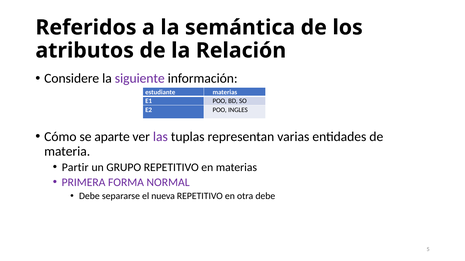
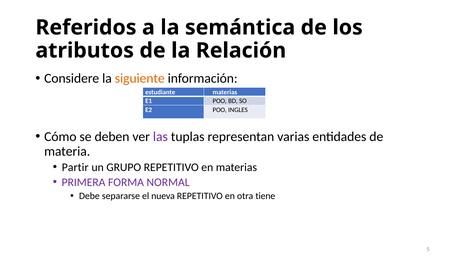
siguiente colour: purple -> orange (140, 79)
aparte: aparte -> deben (112, 137)
otra debe: debe -> tiene (265, 197)
